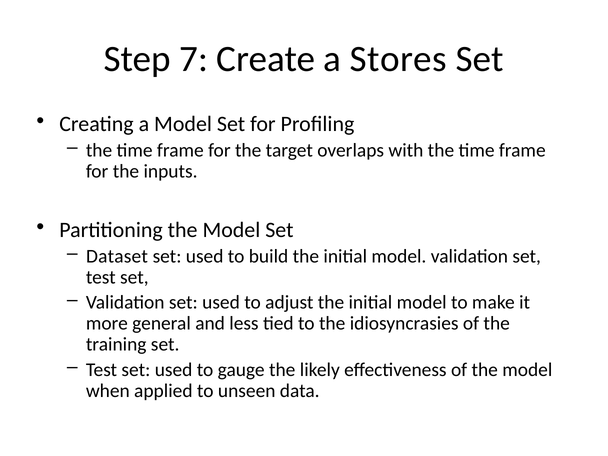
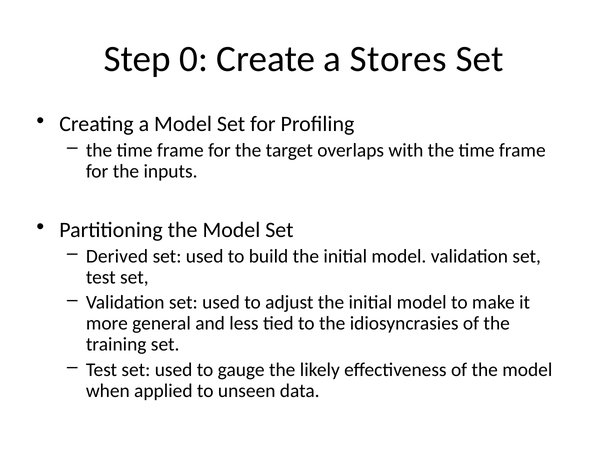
7: 7 -> 0 (194, 59)
Dataset: Dataset -> Derived (117, 256)
